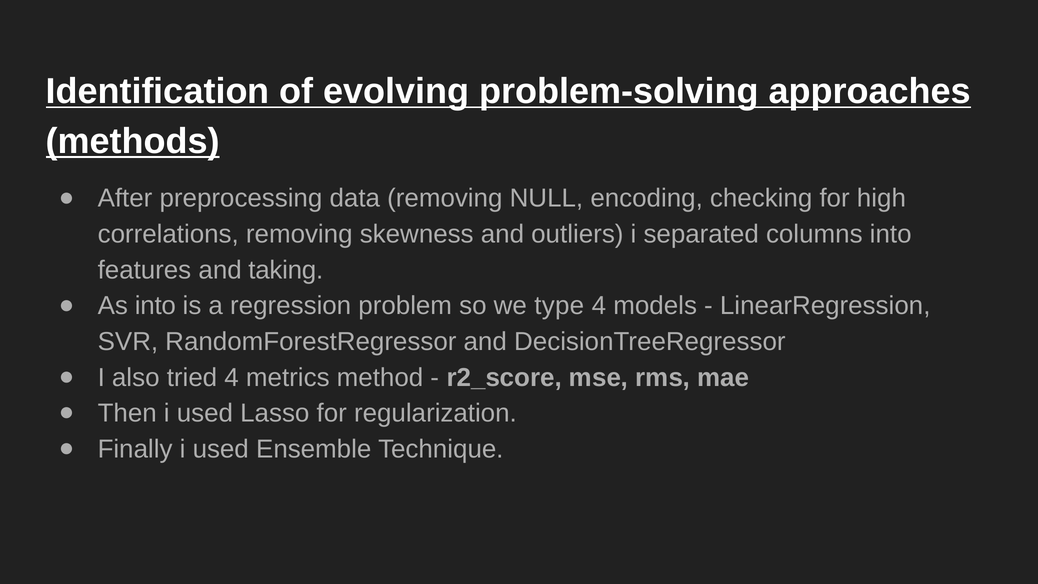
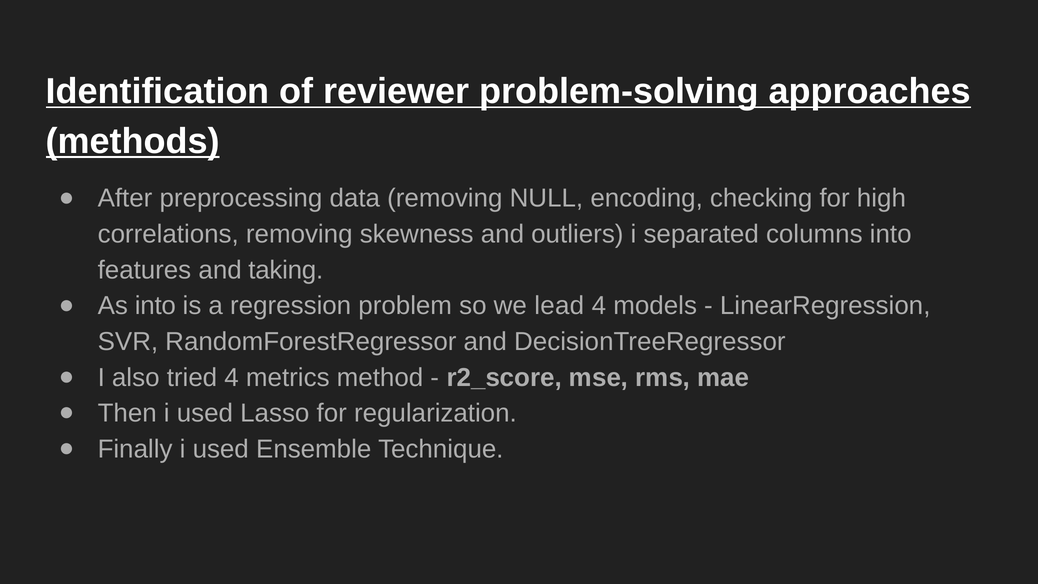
evolving: evolving -> reviewer (396, 91)
type: type -> lead (559, 306)
